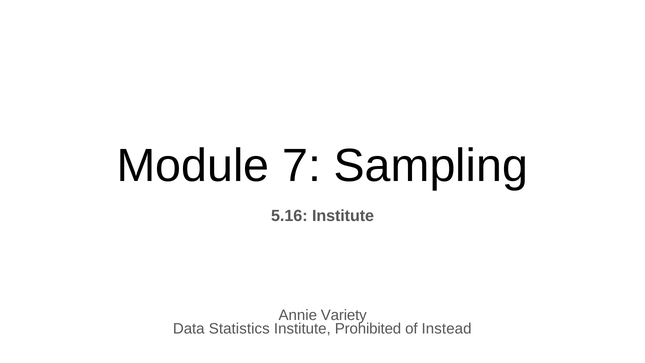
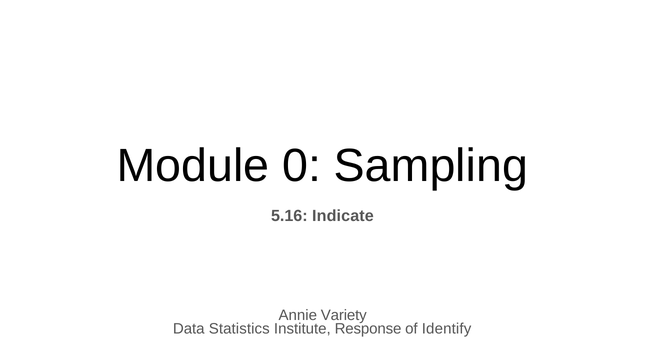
7: 7 -> 0 (302, 166)
5.16 Institute: Institute -> Indicate (343, 216)
Prohibited: Prohibited -> Response (368, 329)
Instead: Instead -> Identify (447, 329)
